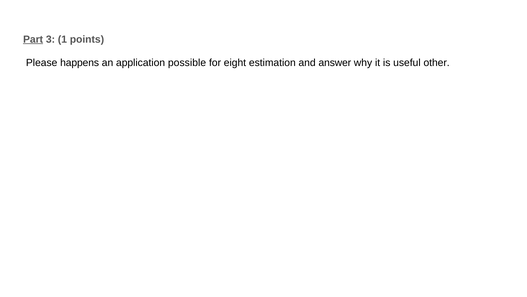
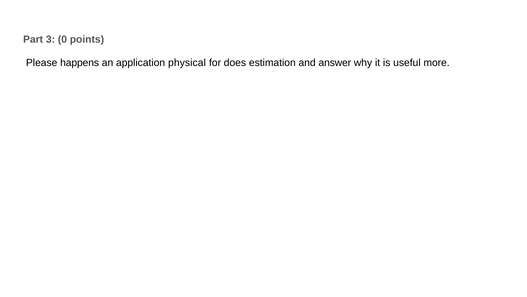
Part underline: present -> none (33, 39)
1: 1 -> 0 (62, 39)
possible: possible -> physical (187, 63)
eight: eight -> does (235, 63)
other: other -> more (437, 63)
